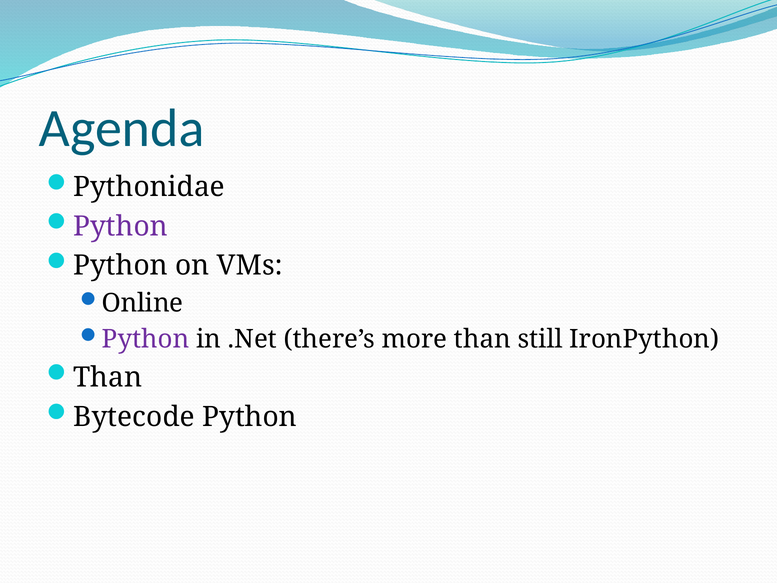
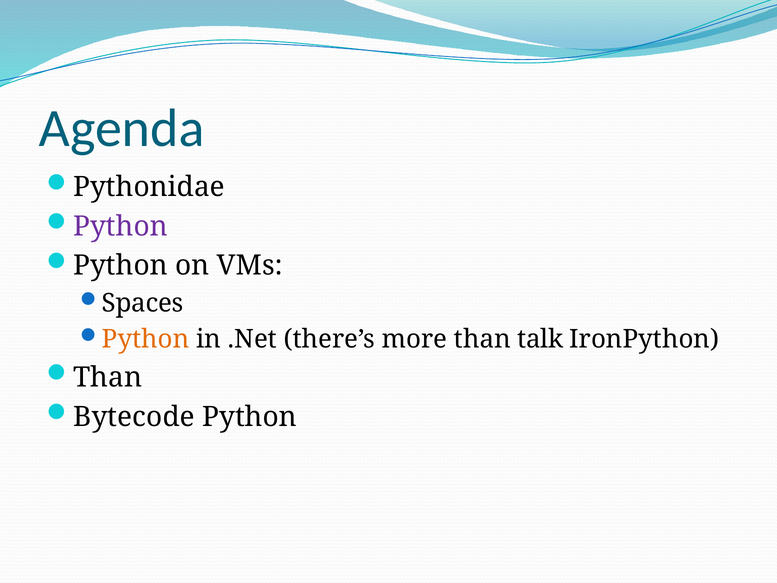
Online: Online -> Spaces (143, 303)
Python colour: purple -> orange (146, 339)
still: still -> talk (540, 339)
